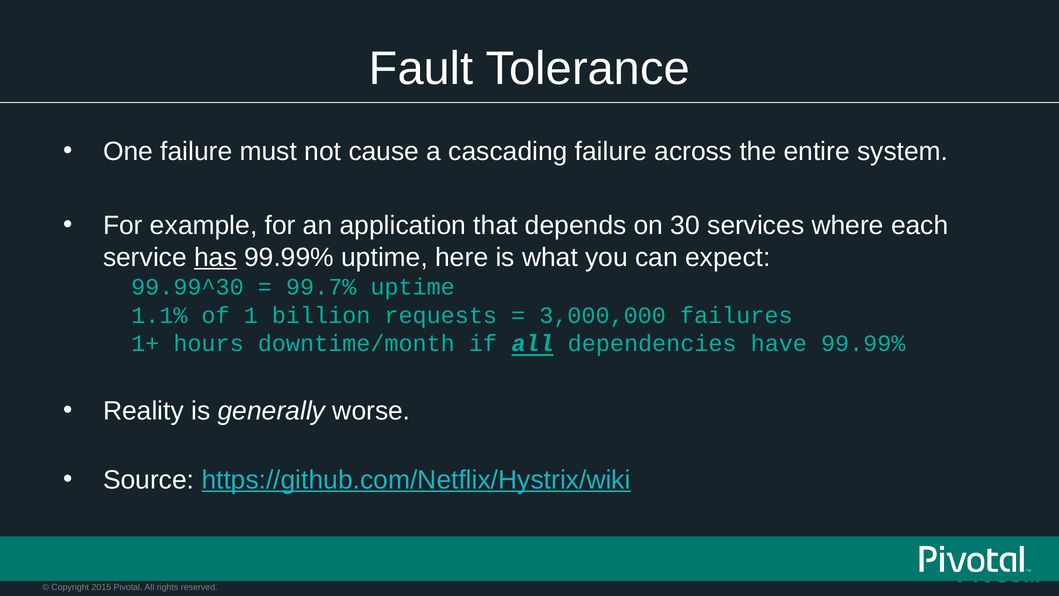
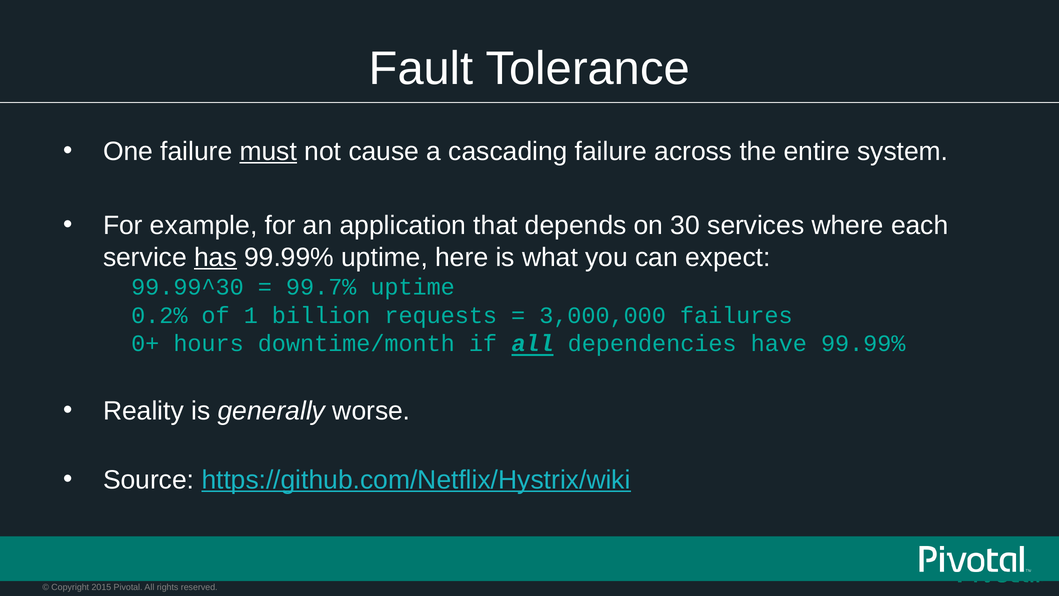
must underline: none -> present (268, 151)
1.1%: 1.1% -> 0.2% (159, 315)
1+: 1+ -> 0+ (145, 343)
